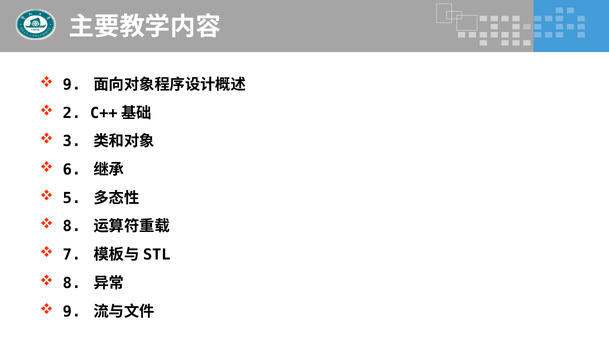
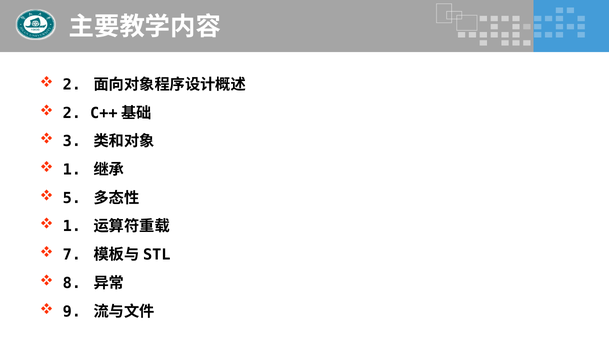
9: 9 -> 2 (72, 85)
6: 6 -> 1 (72, 170)
8: 8 -> 1 (72, 227)
